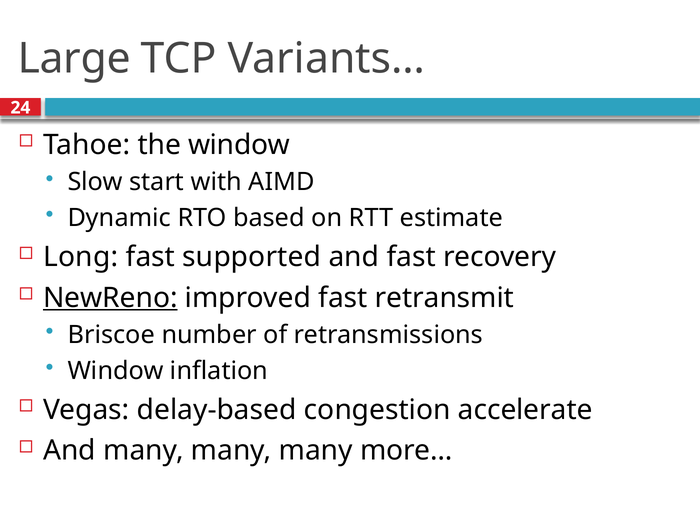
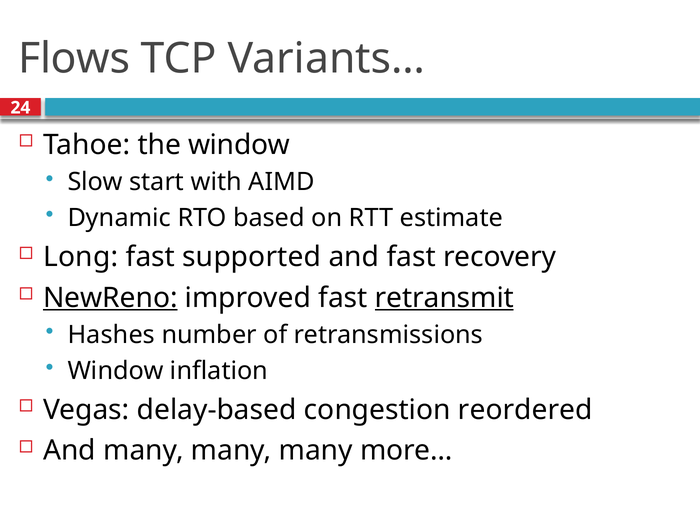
Large: Large -> Flows (74, 58)
retransmit underline: none -> present (444, 298)
Briscoe: Briscoe -> Hashes (111, 335)
accelerate: accelerate -> reordered (525, 410)
